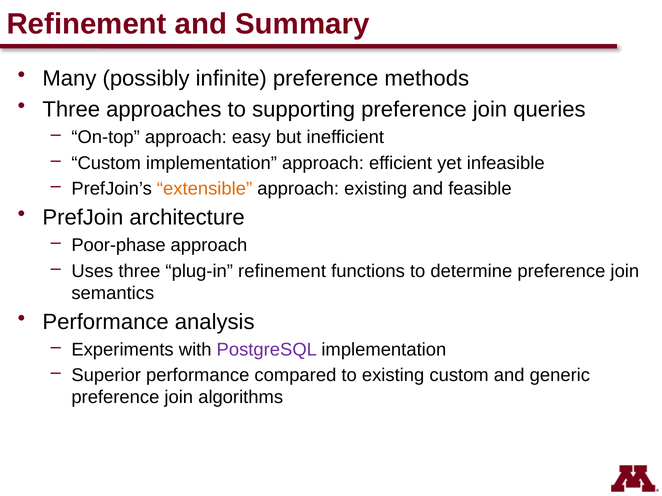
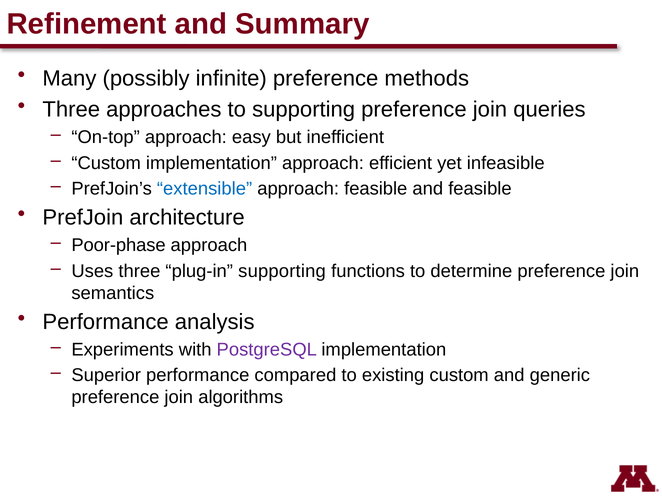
extensible colour: orange -> blue (205, 189)
approach existing: existing -> feasible (376, 189)
plug-in refinement: refinement -> supporting (282, 271)
